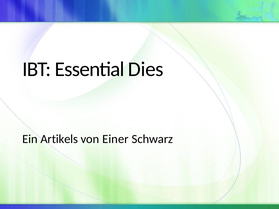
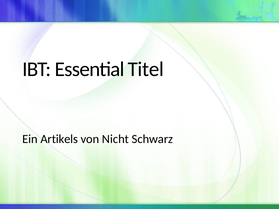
Dies: Dies -> Titel (146, 69)
Einer: Einer -> Nicht (115, 139)
